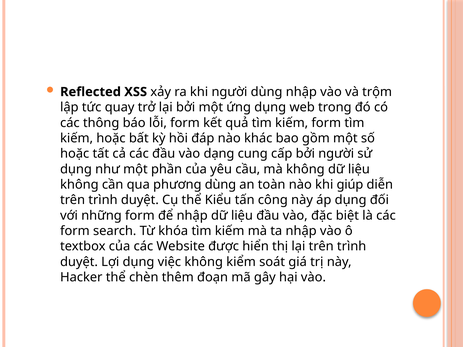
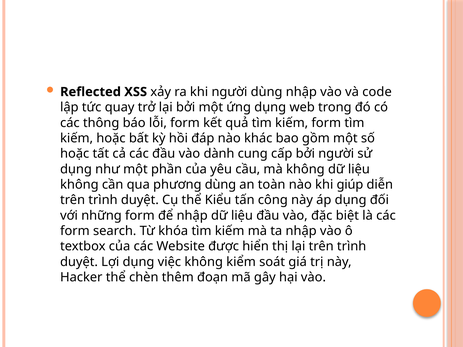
trộm: trộm -> code (377, 92)
dạng: dạng -> dành (219, 154)
